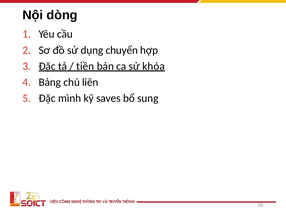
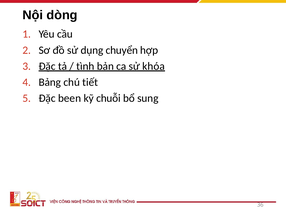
tiền: tiền -> tình (85, 66)
liên: liên -> tiết (90, 82)
mình: mình -> been (70, 98)
saves: saves -> chuỗi (108, 98)
